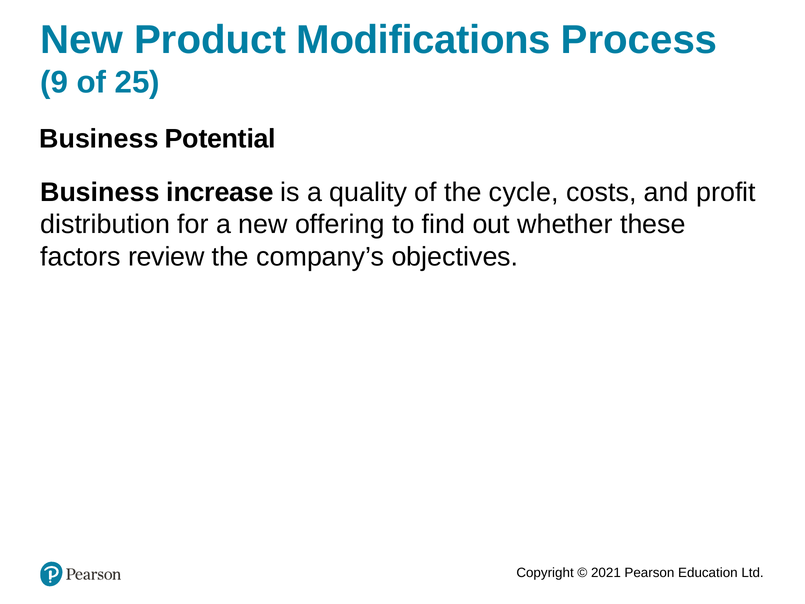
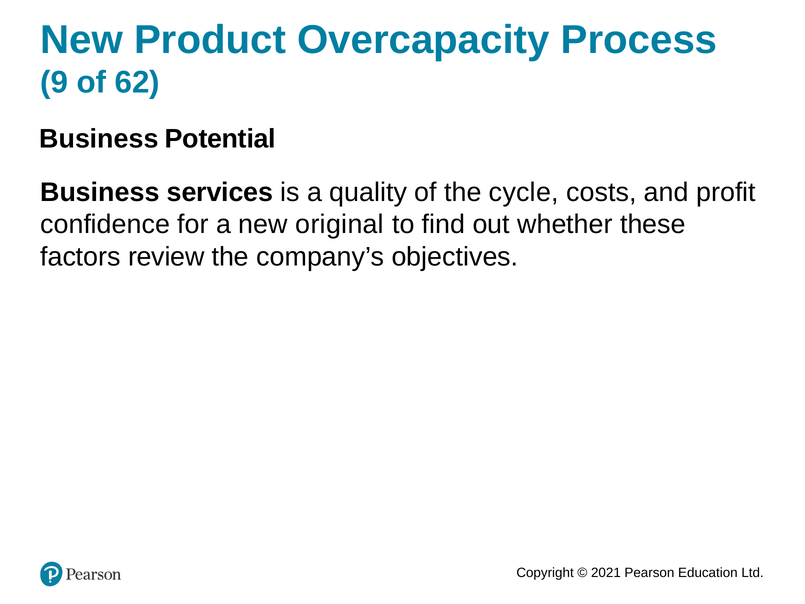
Modifications: Modifications -> Overcapacity (423, 40)
25: 25 -> 62 (137, 82)
increase: increase -> services (220, 192)
distribution: distribution -> confidence (105, 224)
offering: offering -> original (340, 224)
